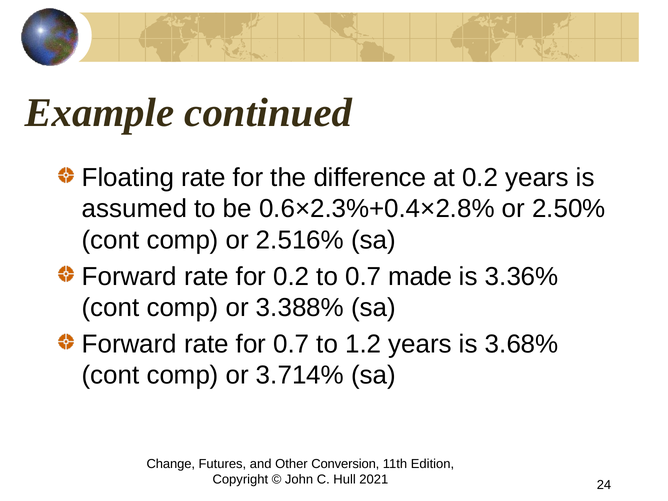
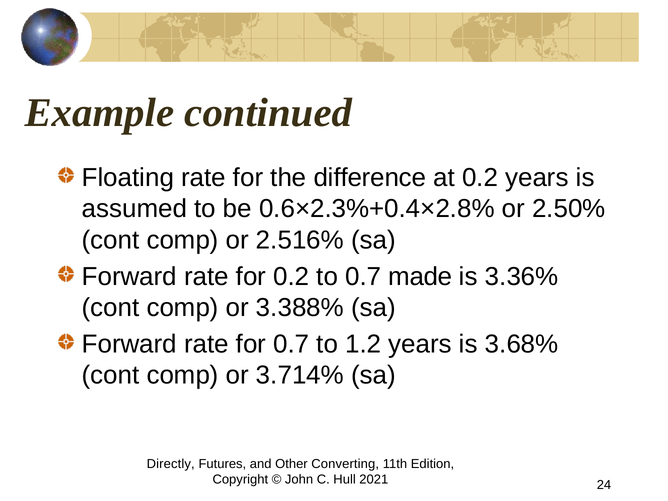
Change: Change -> Directly (171, 464)
Conversion: Conversion -> Converting (345, 464)
